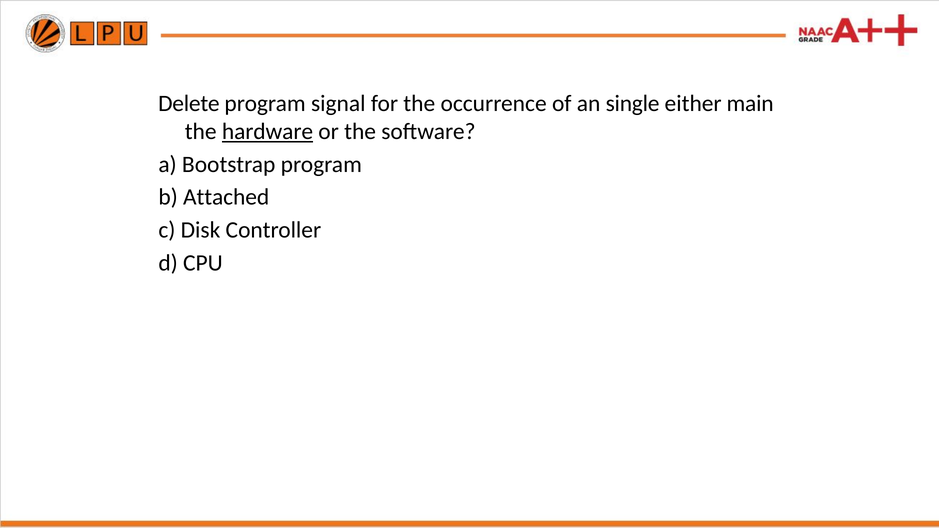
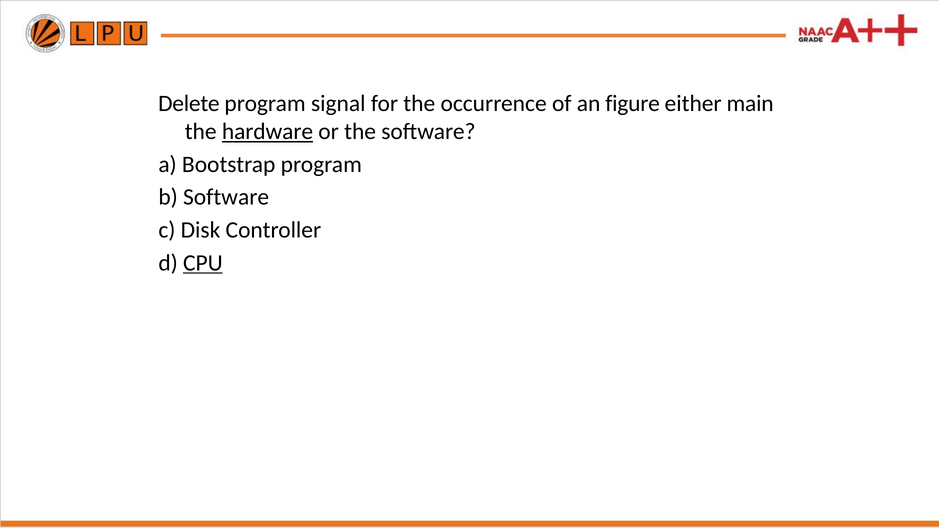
single: single -> figure (633, 103)
b Attached: Attached -> Software (226, 197)
CPU underline: none -> present (203, 263)
